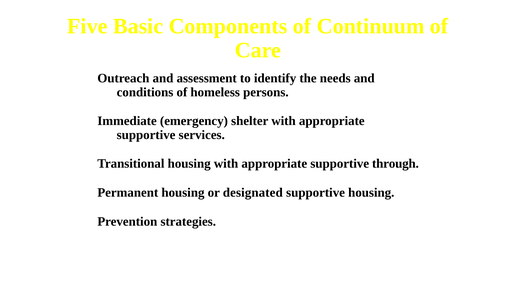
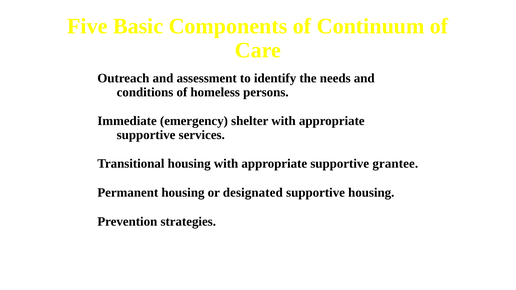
through: through -> grantee (395, 164)
